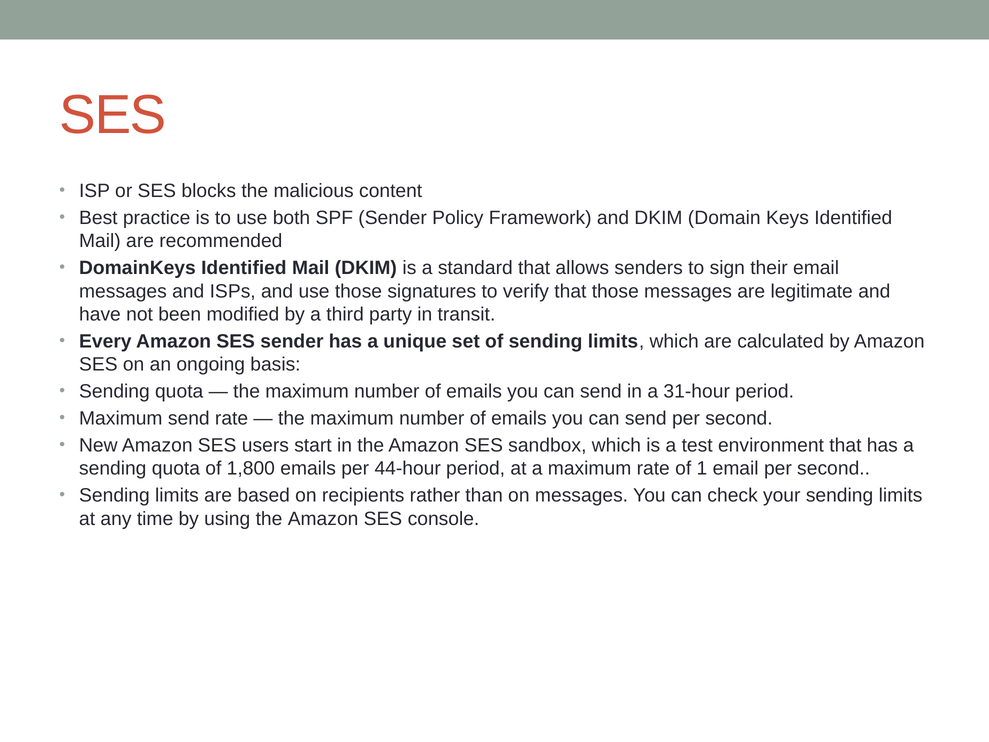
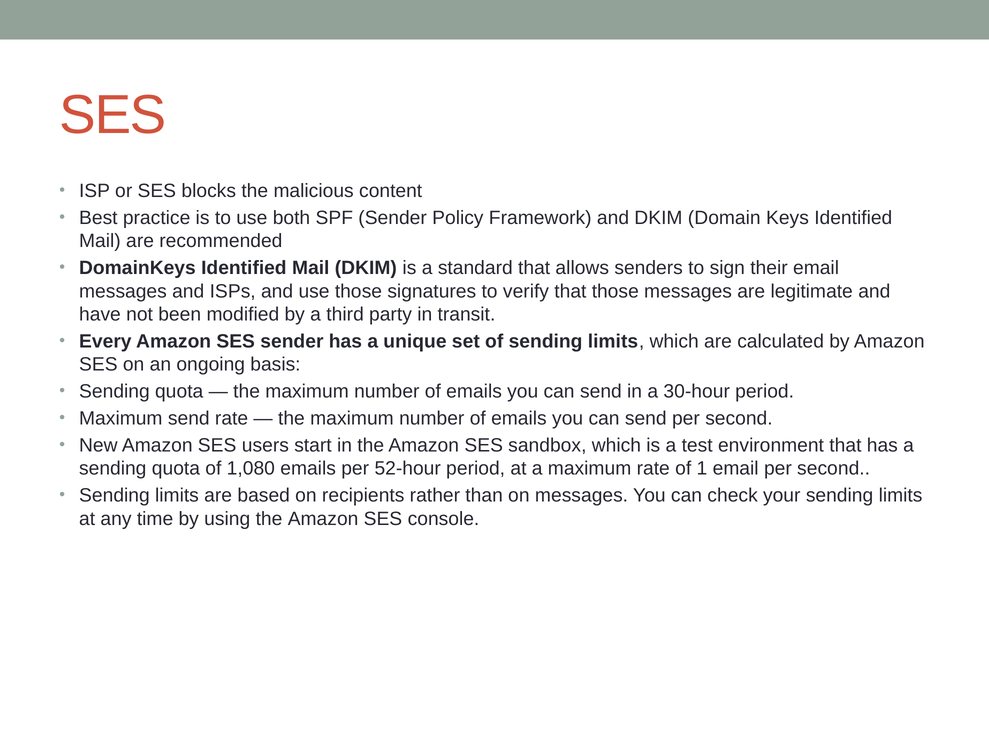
31-hour: 31-hour -> 30-hour (697, 391)
1,800: 1,800 -> 1,080 (251, 468)
44-hour: 44-hour -> 52-hour (408, 468)
